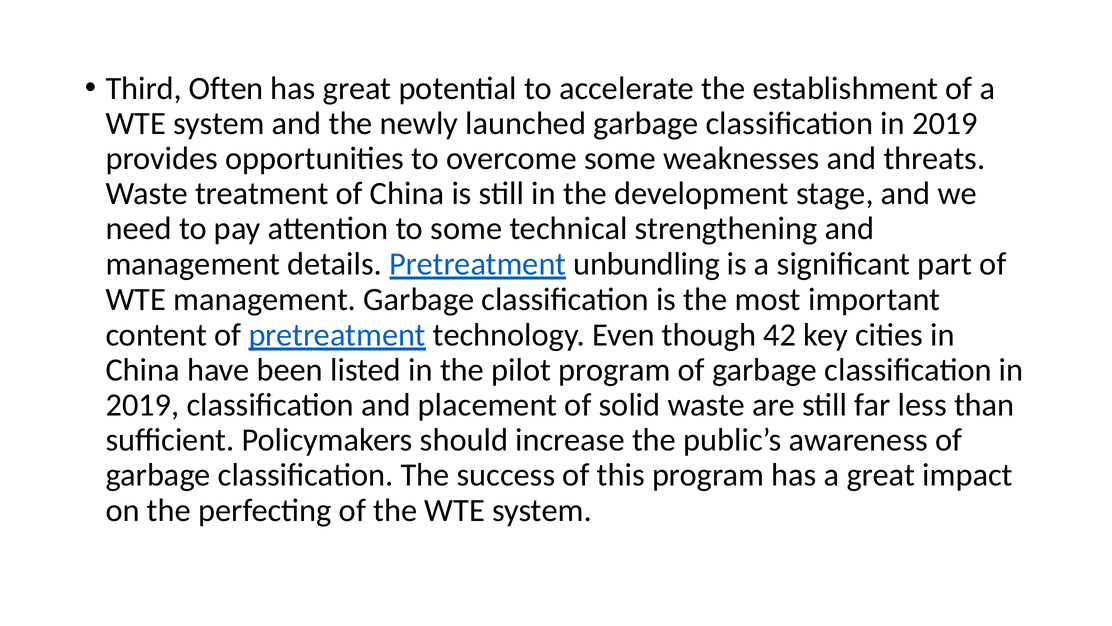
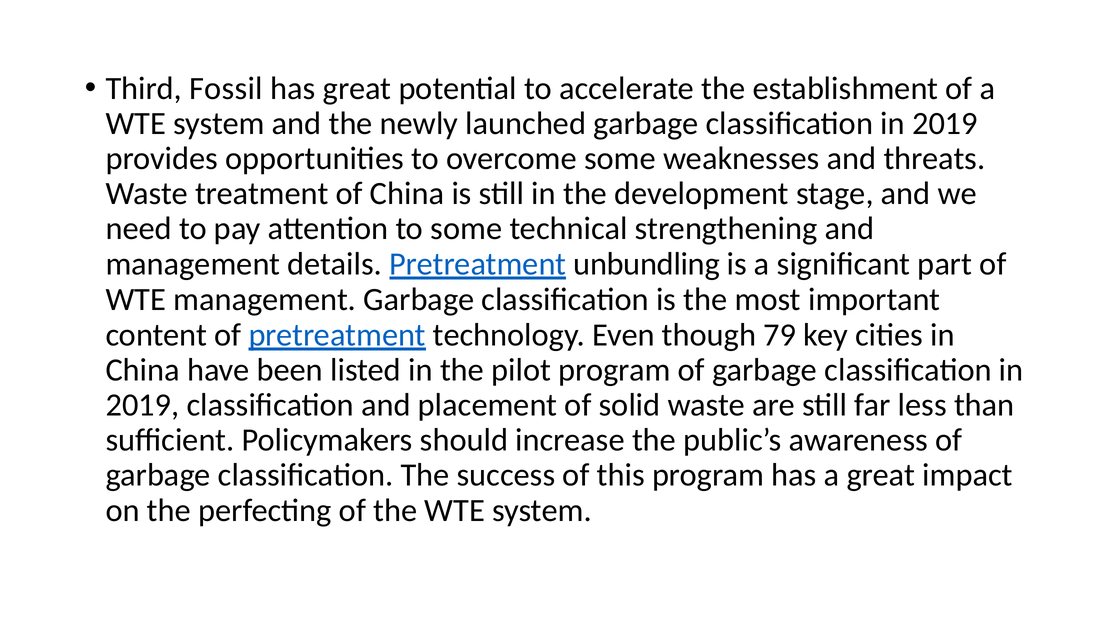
Often: Often -> Fossil (226, 88)
42: 42 -> 79 (780, 335)
